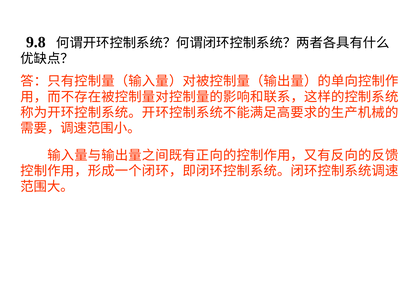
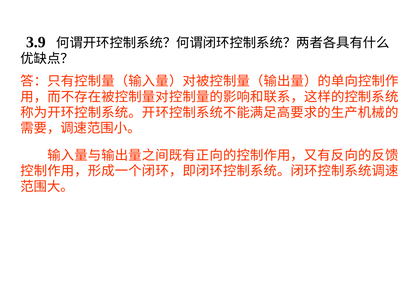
9.8: 9.8 -> 3.9 (36, 42)
